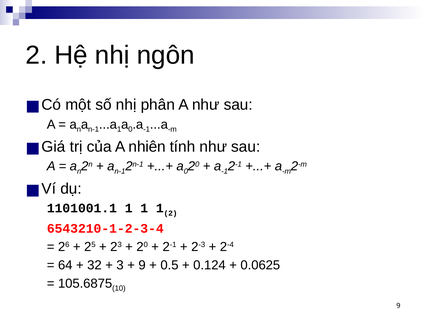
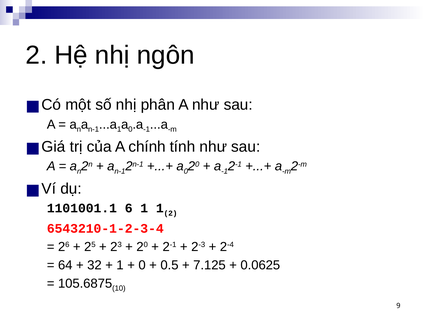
nhiên: nhiên -> chính (147, 147)
1101001.1 1: 1 -> 6 (129, 208)
3: 3 -> 1 (120, 265)
9: 9 -> 0 (142, 265)
0.124: 0.124 -> 7.125 (209, 265)
